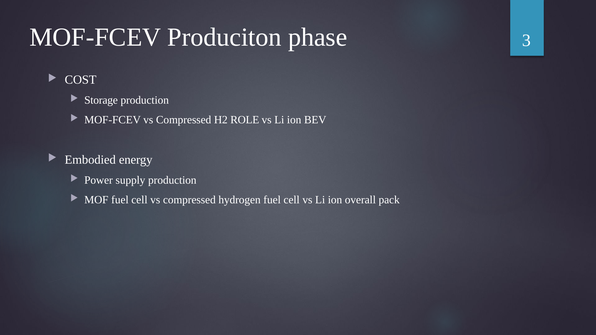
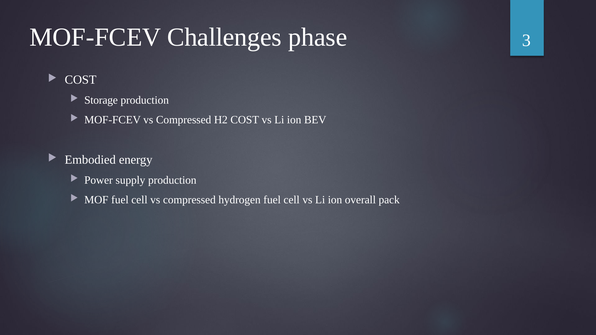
Produciton: Produciton -> Challenges (224, 37)
H2 ROLE: ROLE -> COST (245, 120)
